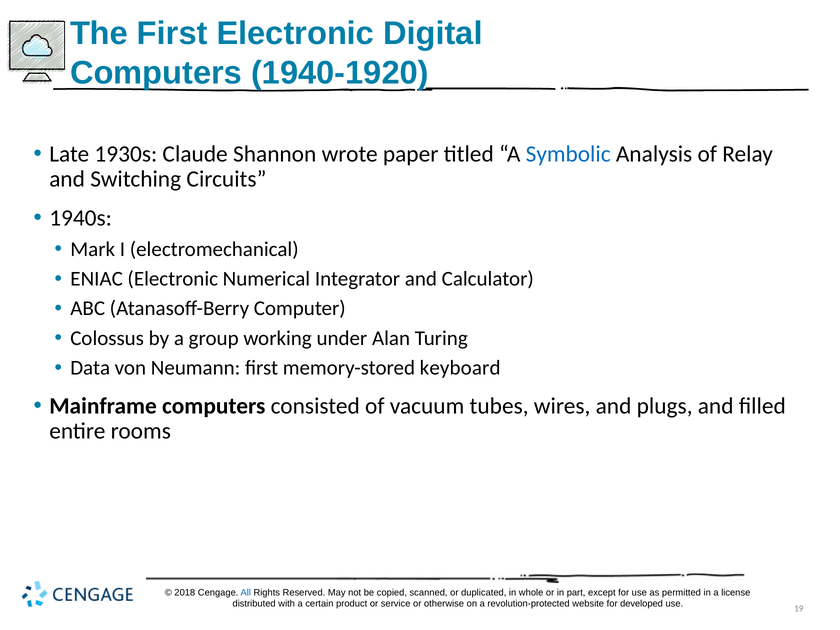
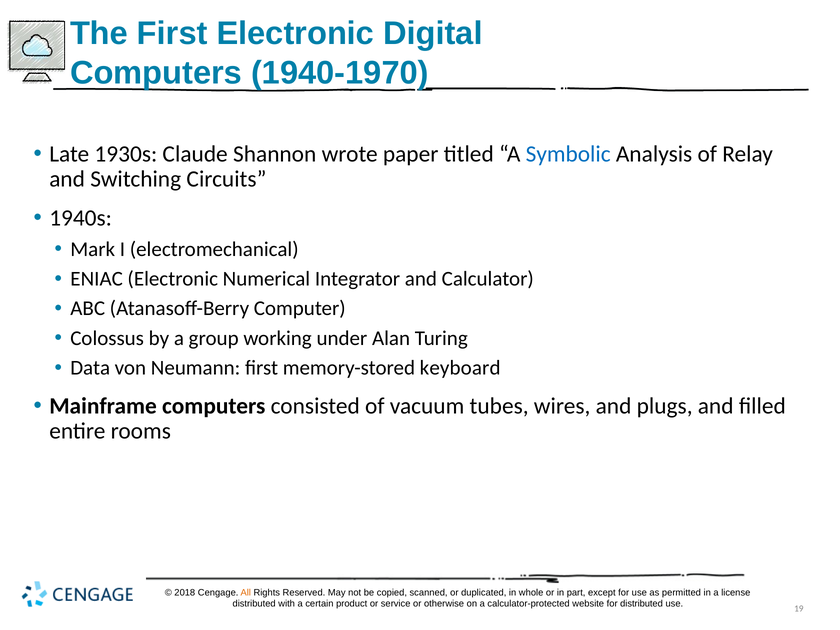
1940-1920: 1940-1920 -> 1940-1970 (340, 73)
All colour: blue -> orange (246, 592)
revolution-protected: revolution-protected -> calculator-protected (529, 604)
for developed: developed -> distributed (642, 604)
